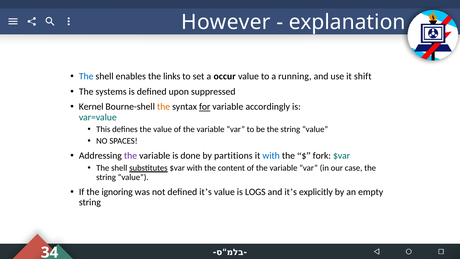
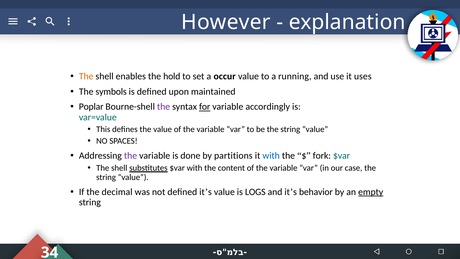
The colour: blue -> orange (86, 76)
links: links -> hold (172, 76)
shift: shift -> uses (363, 76)
systems: systems -> symbols (111, 92)
suppressed: suppressed -> maintained (213, 92)
Kernel: Kernel -> Poplar (91, 107)
the colour: orange -> purple (164, 107)
ignoring: ignoring -> decimal (117, 192)
explicitly: explicitly -> behavior (316, 192)
empty underline: none -> present (371, 192)
